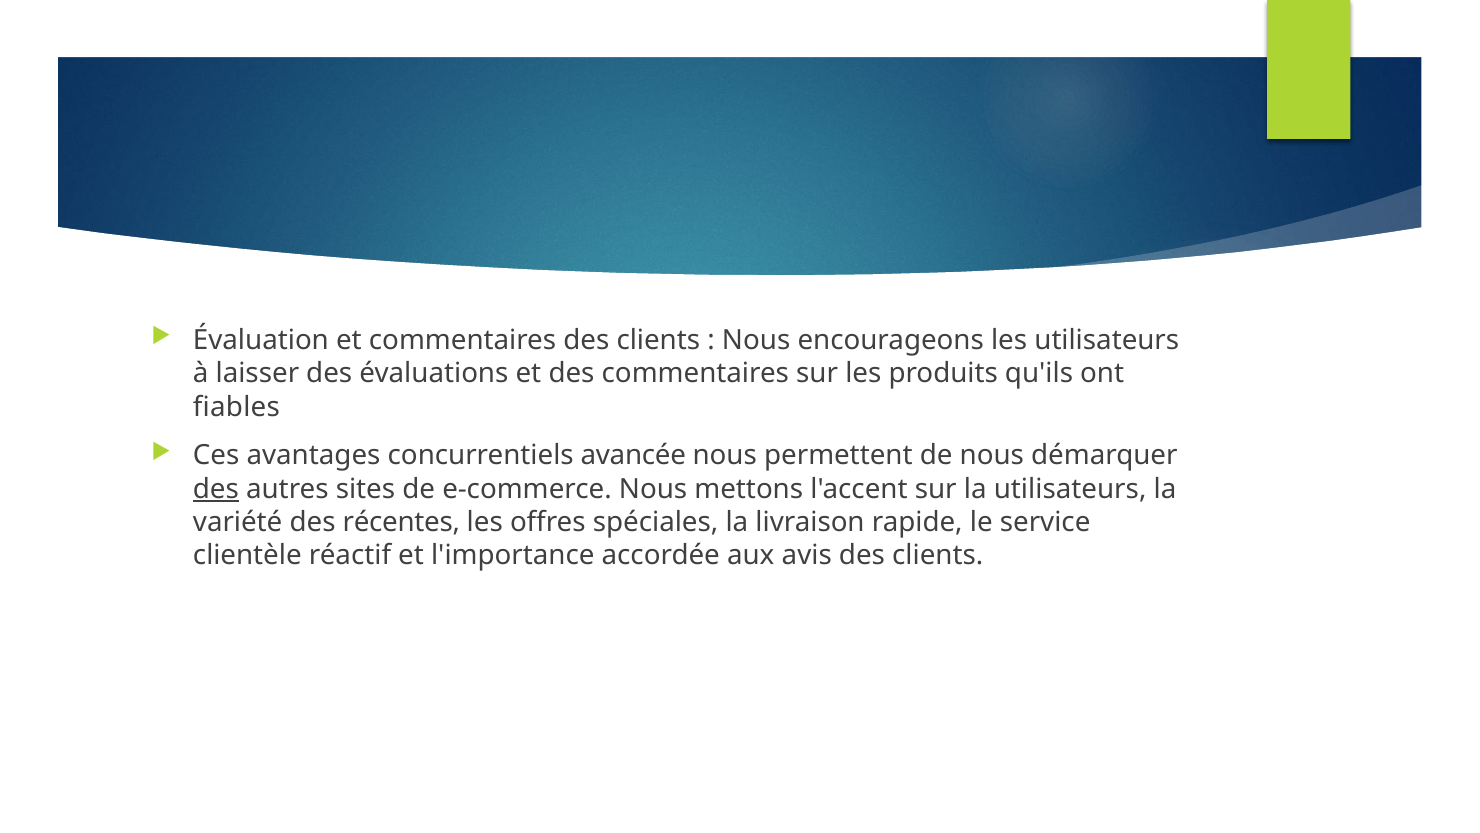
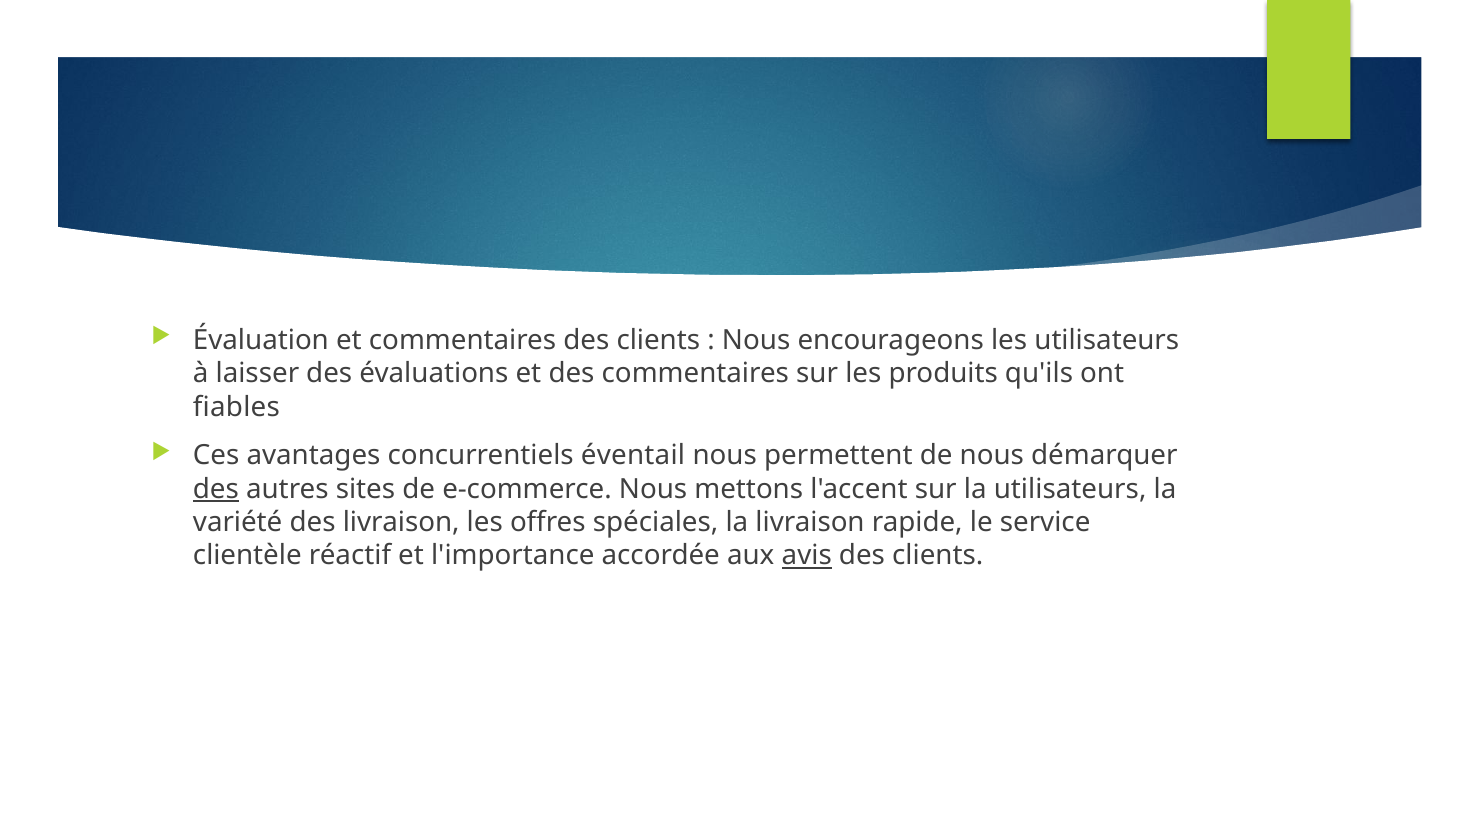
avancée: avancée -> éventail (633, 456)
des récentes: récentes -> livraison (401, 522)
avis underline: none -> present (807, 555)
